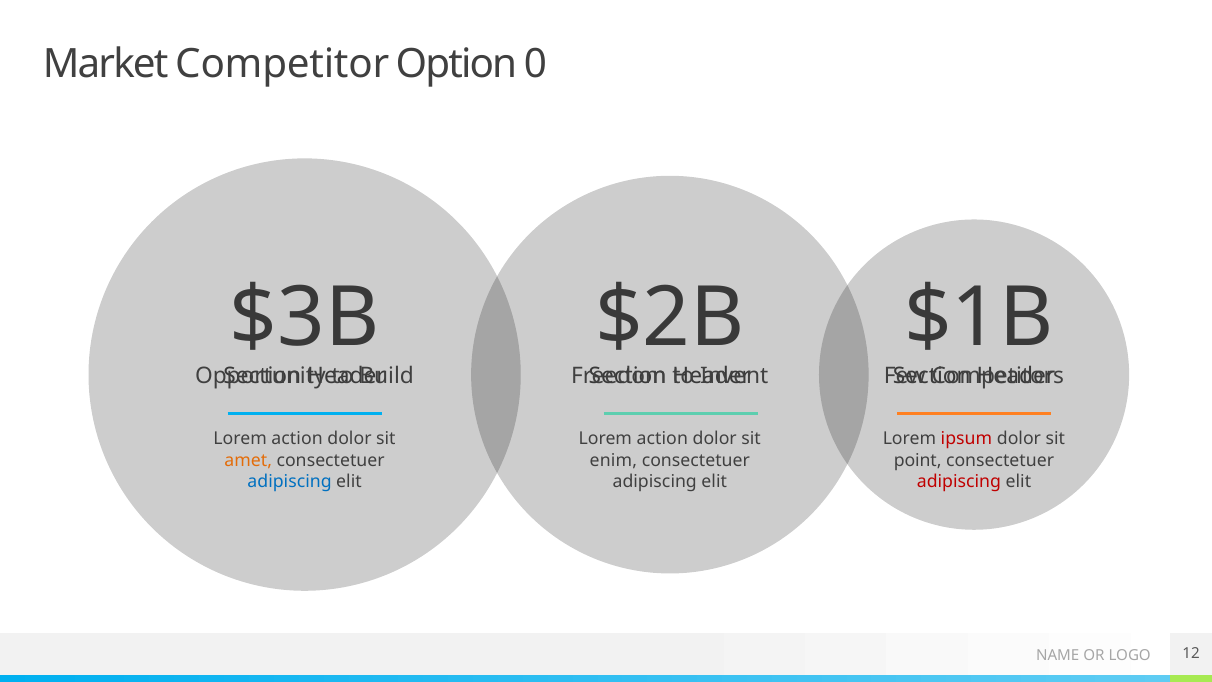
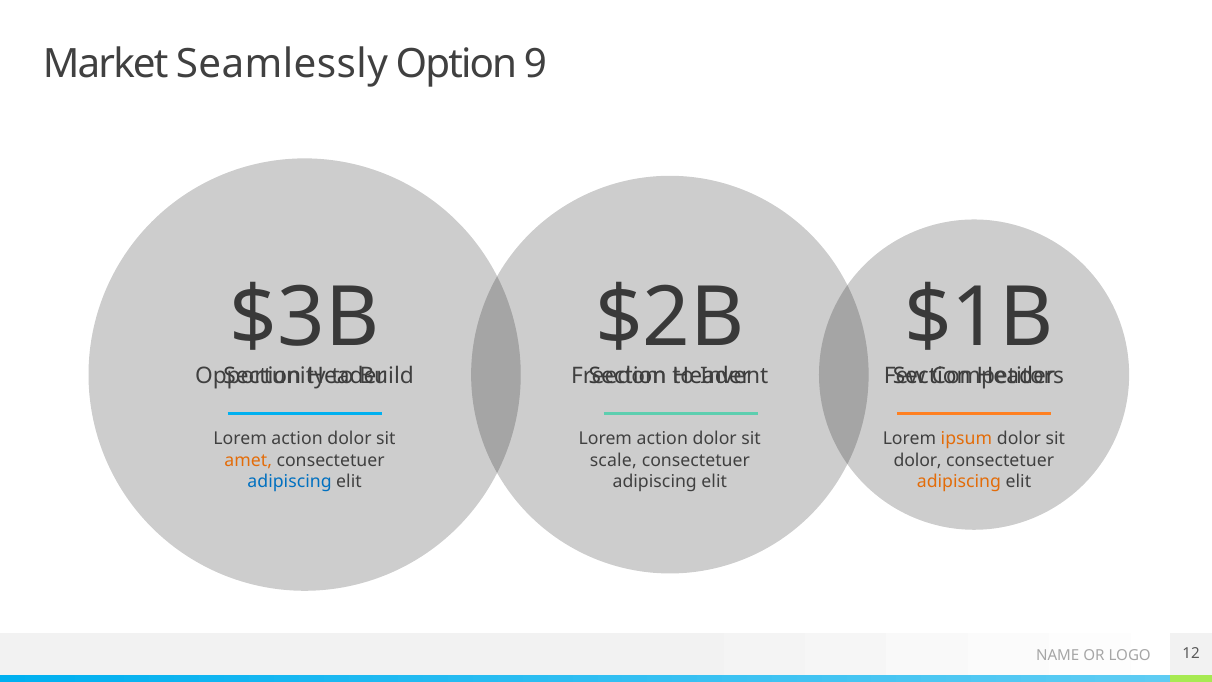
Competitor: Competitor -> Seamlessly (282, 65)
0: 0 -> 9 (536, 65)
ipsum colour: red -> orange (966, 439)
enim: enim -> scale (613, 460)
point: point -> dolor (918, 460)
adipiscing colour: red -> orange (959, 481)
